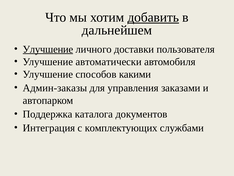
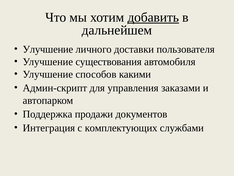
Улучшение underline: present -> none (48, 49)
автоматически: автоматически -> существования (109, 62)
Админ-заказы: Админ-заказы -> Админ-скрипт (55, 88)
каталога: каталога -> продажи (94, 114)
